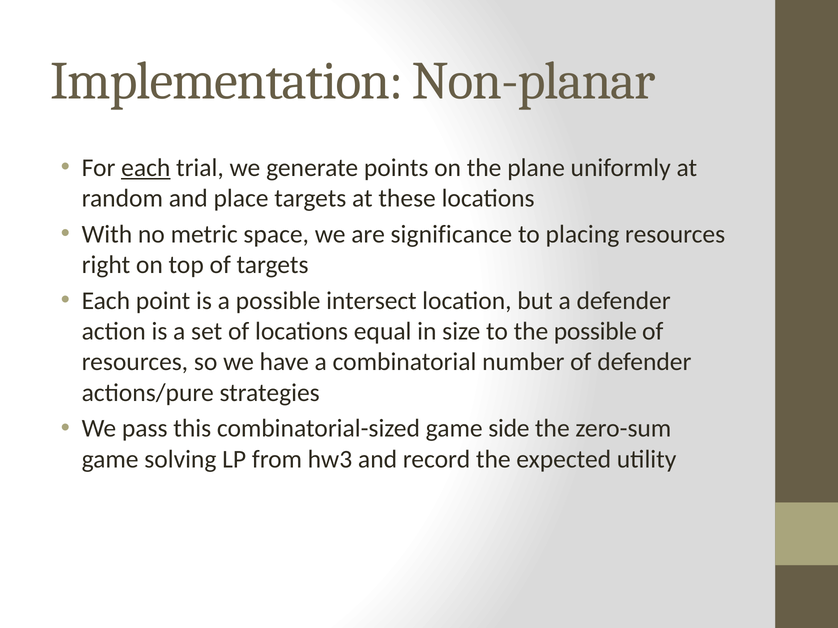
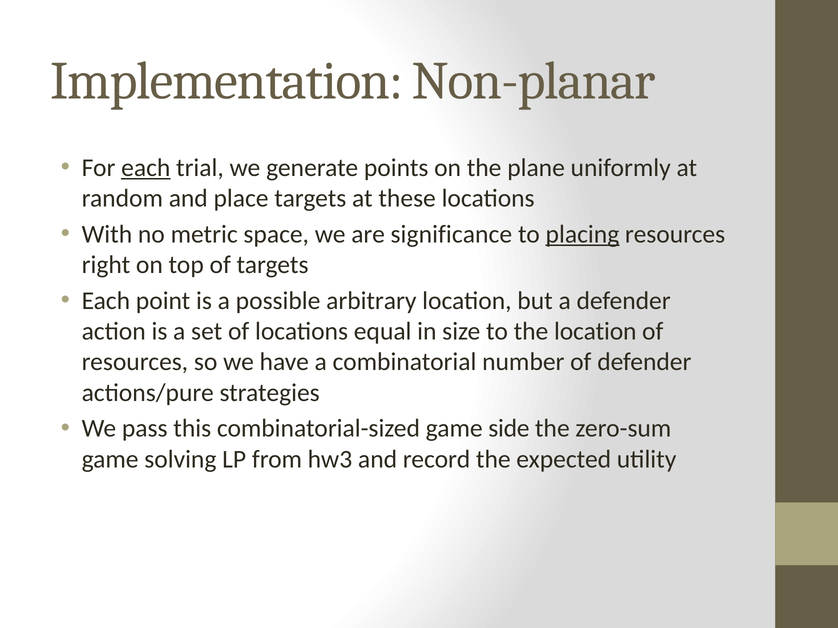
placing underline: none -> present (582, 234)
intersect: intersect -> arbitrary (371, 301)
the possible: possible -> location (595, 332)
